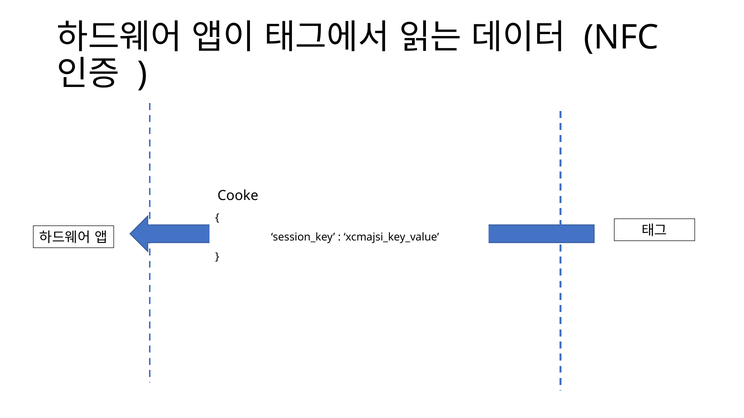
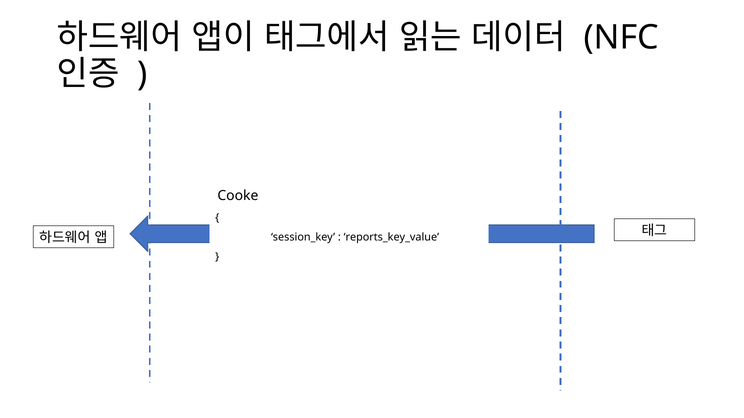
xcmajsi_key_value: xcmajsi_key_value -> reports_key_value (391, 237)
